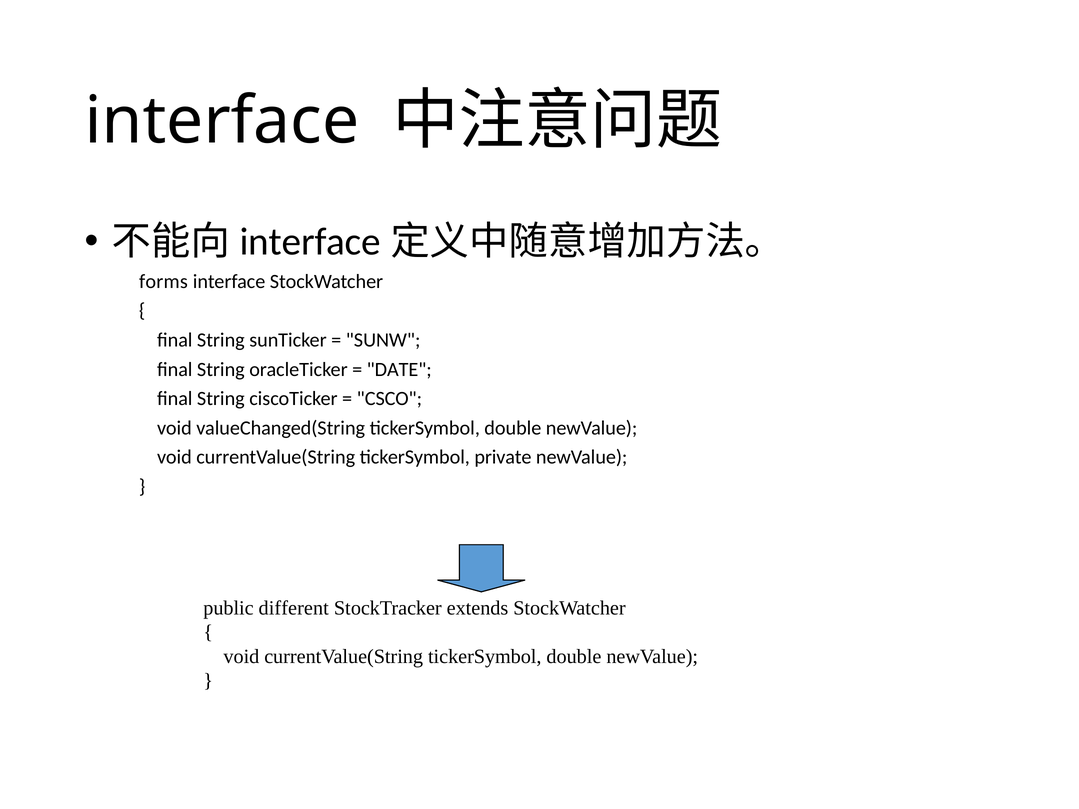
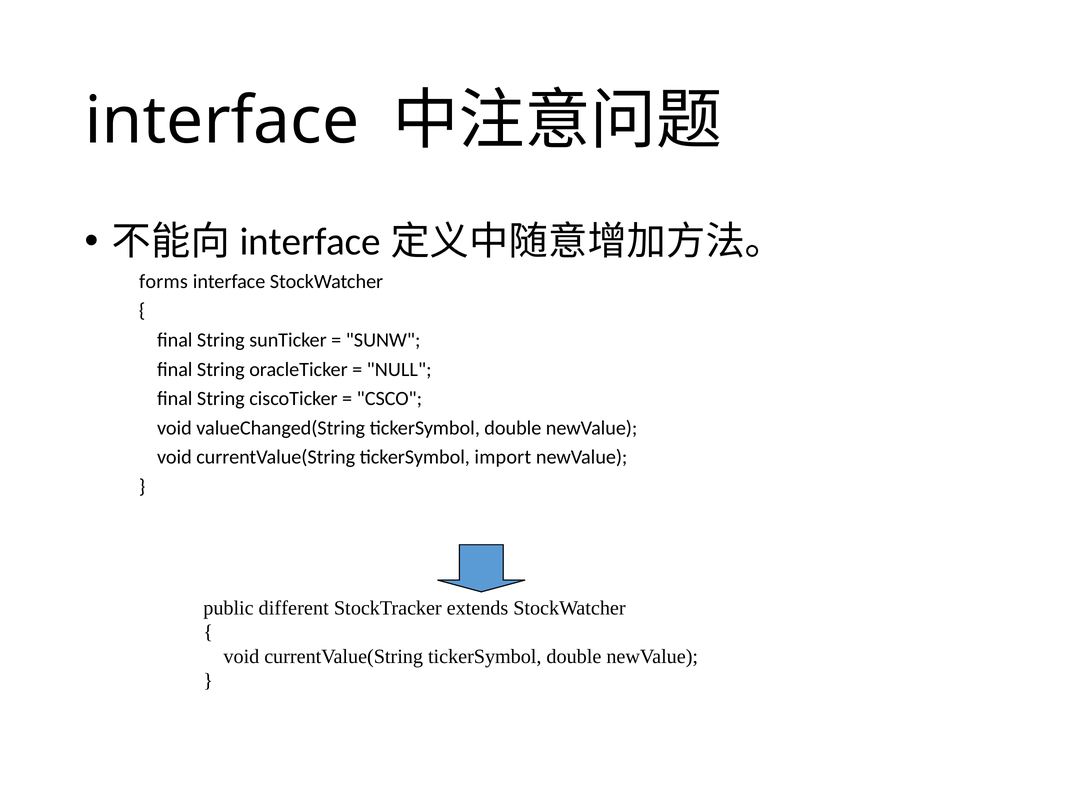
DATE: DATE -> NULL (399, 369)
private: private -> import (503, 457)
